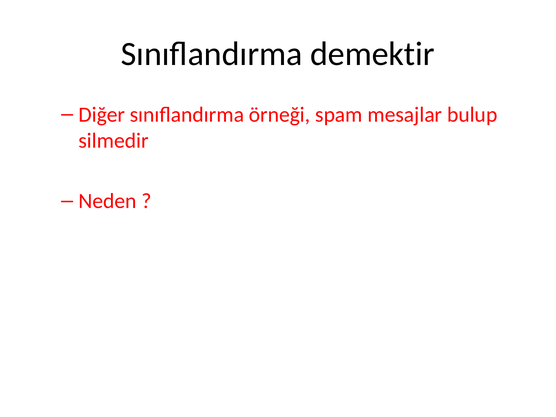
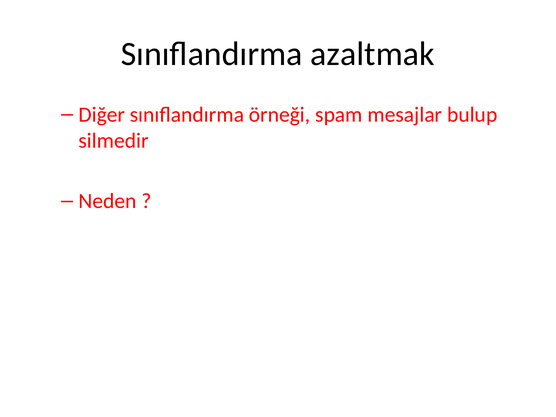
demektir: demektir -> azaltmak (372, 54)
